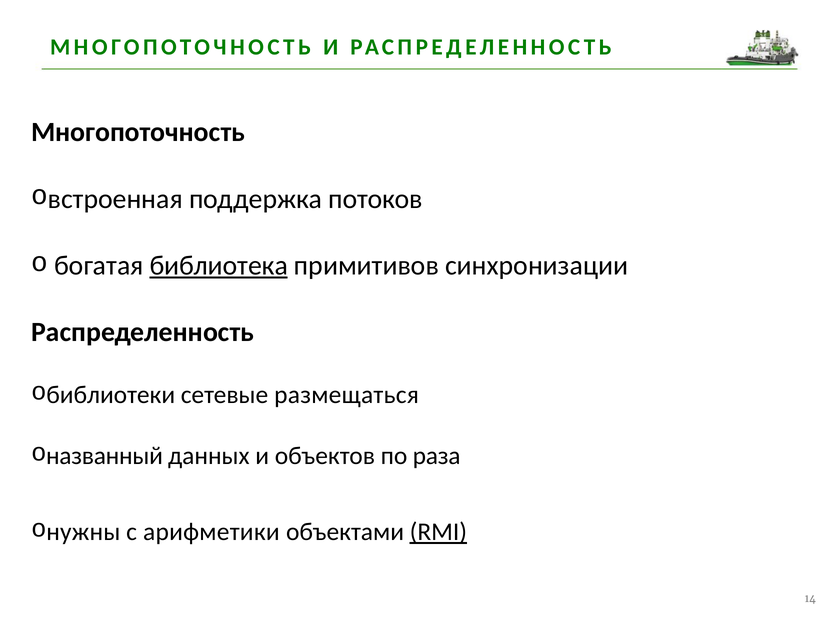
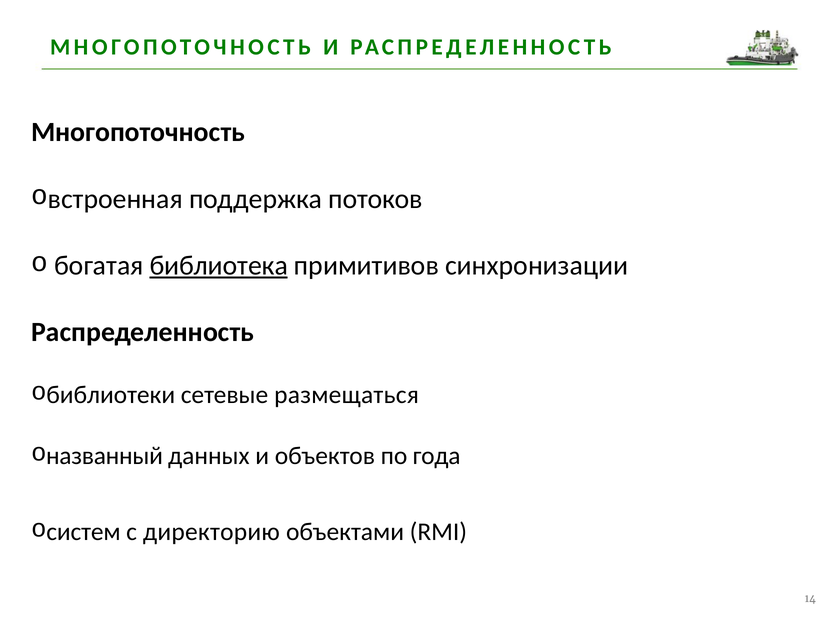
раза: раза -> года (437, 456)
нужны: нужны -> систем (83, 532)
арифметики: арифметики -> директорию (211, 532)
RMI underline: present -> none (438, 532)
